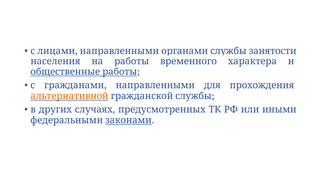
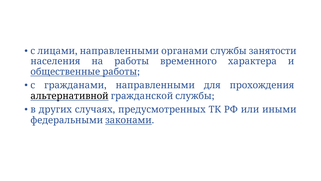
альтернативной colour: orange -> black (69, 96)
